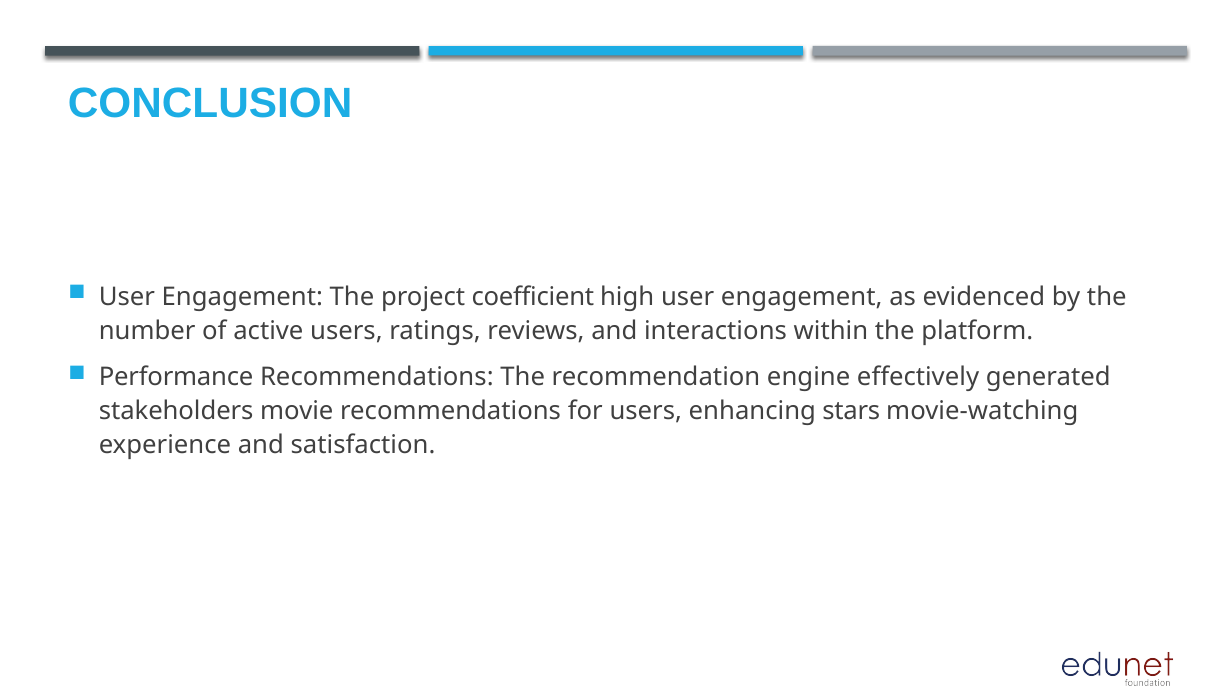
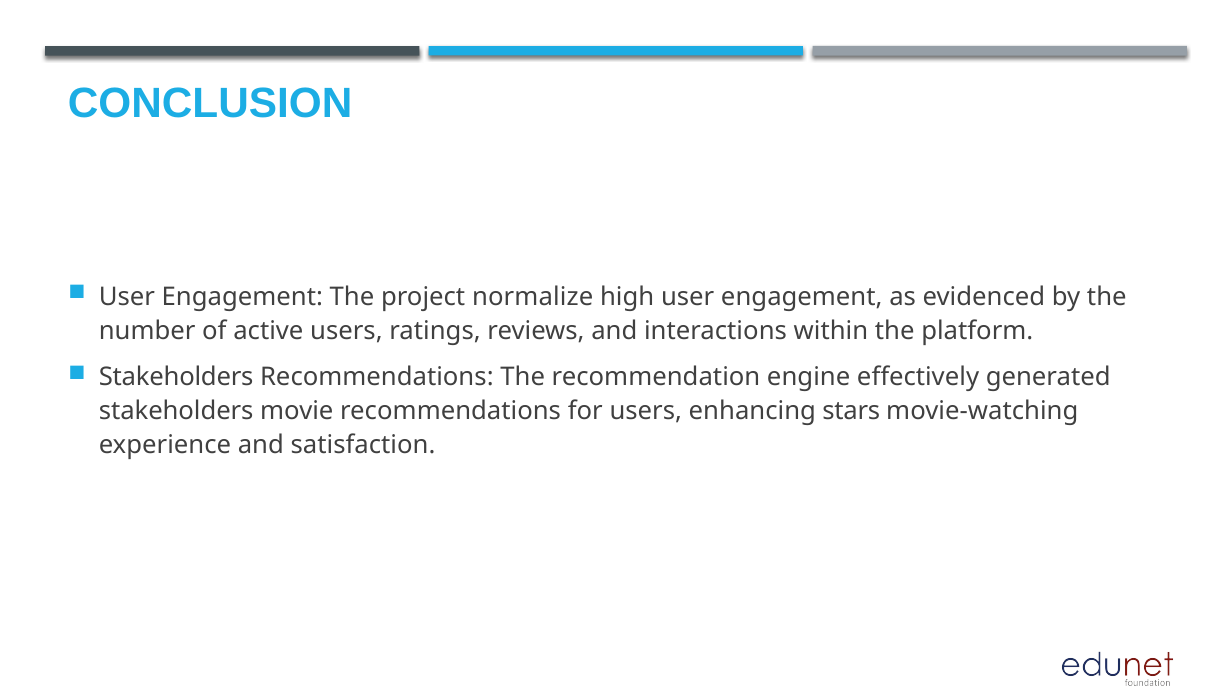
coefficient: coefficient -> normalize (533, 297)
Performance: Performance -> Stakeholders (176, 377)
